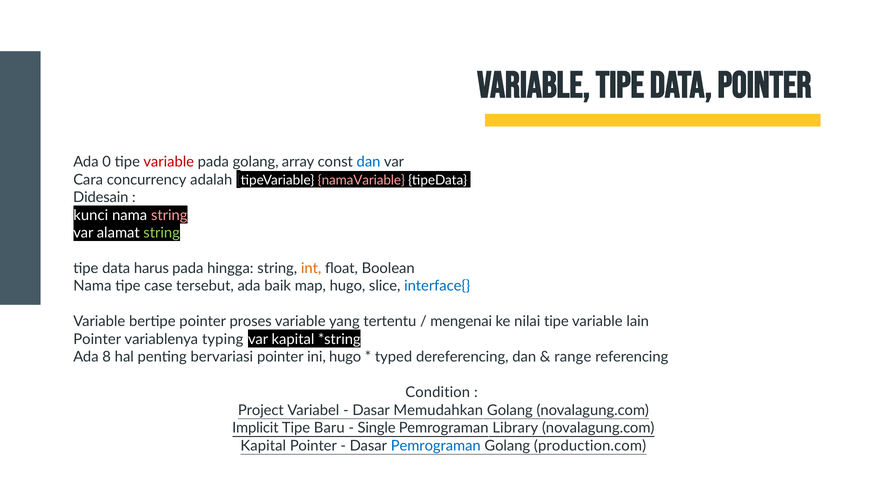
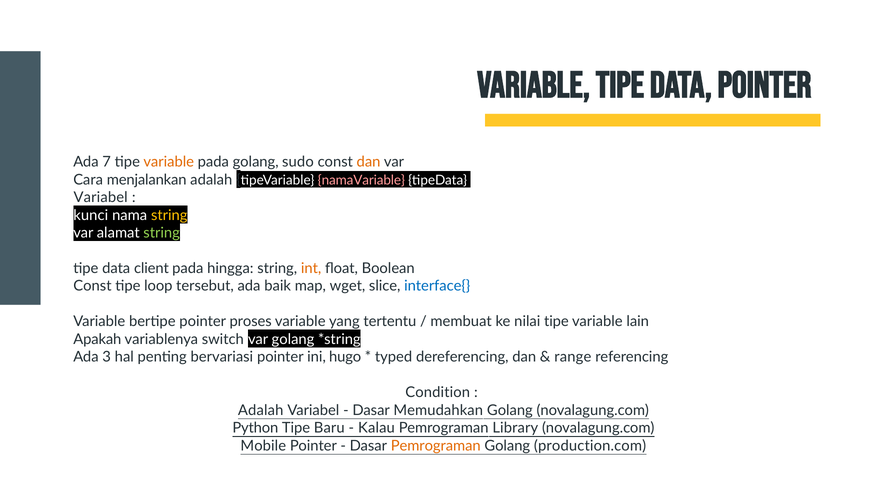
0: 0 -> 7 (107, 162)
variable colour: red -> orange (169, 162)
array: array -> sudo (298, 162)
dan colour: blue -> orange (369, 162)
concurrency: concurrency -> menjalankan (147, 180)
Didesain: Didesain -> Variabel (101, 197)
string colour: pink -> yellow (169, 215)
harus: harus -> client (151, 268)
Nama: Nama -> Const (92, 286)
case: case -> loop (158, 286)
map hugo: hugo -> wget (347, 286)
mengenai: mengenai -> membuat (461, 322)
Pointer: Pointer -> Apakah (97, 339)
typing: typing -> switch (223, 339)
var kapital: kapital -> golang (293, 339)
8: 8 -> 3 (107, 357)
Project: Project -> Adalah (261, 410)
Implicit: Implicit -> Python (255, 428)
Single: Single -> Kalau (376, 428)
Kapital: Kapital -> Mobile (263, 446)
Pemrograman colour: blue -> orange (436, 446)
